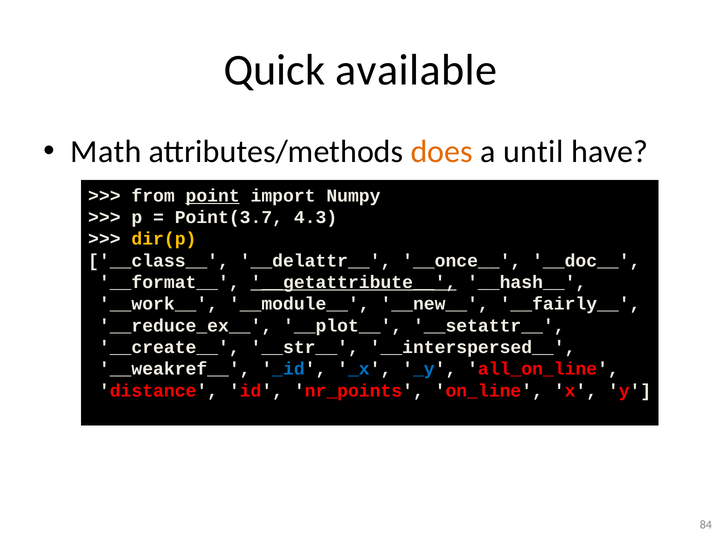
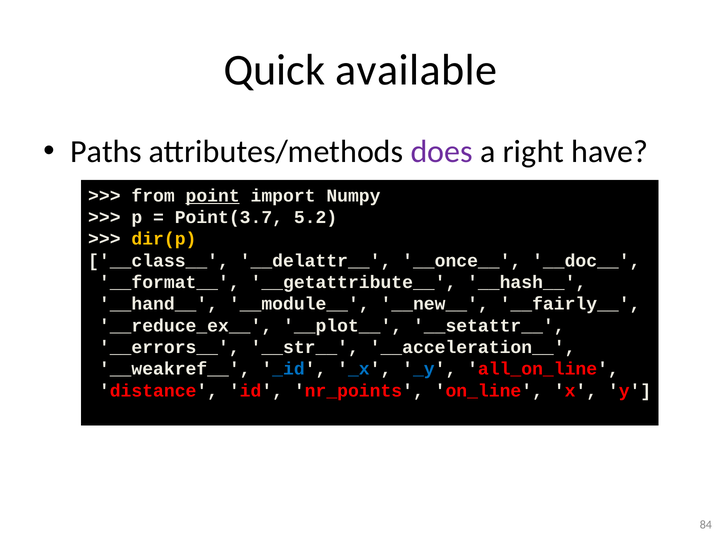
Math: Math -> Paths (106, 151)
does colour: orange -> purple (442, 151)
until: until -> right (533, 151)
4.3: 4.3 -> 5.2 (316, 217)
__getattribute__ underline: present -> none (353, 282)
__work__: __work__ -> __hand__ (159, 304)
__create__: __create__ -> __errors__ (169, 347)
__interspersed__: __interspersed__ -> __acceleration__ (473, 347)
